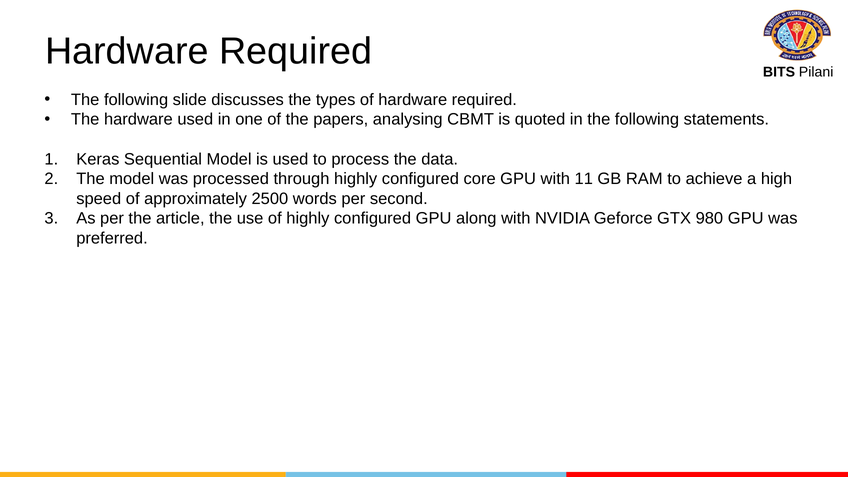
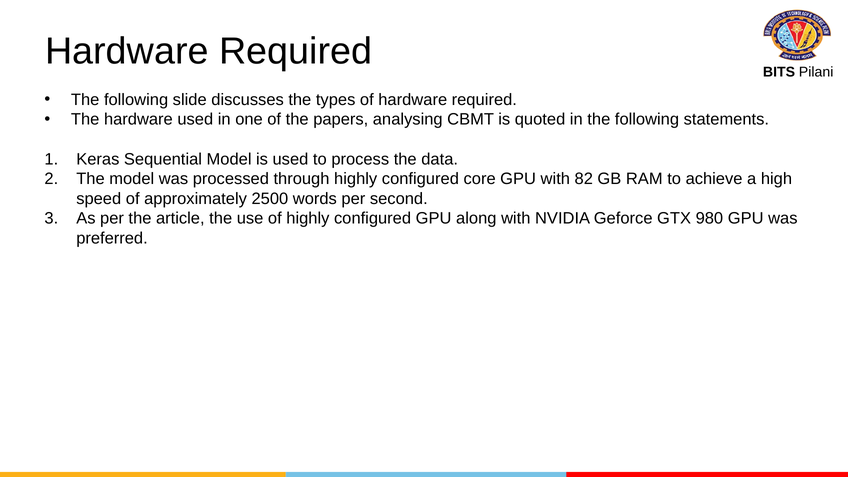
11: 11 -> 82 (584, 179)
